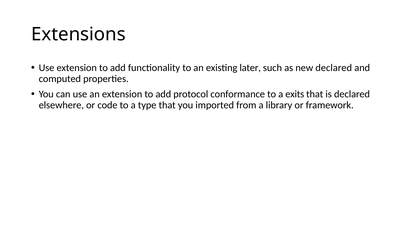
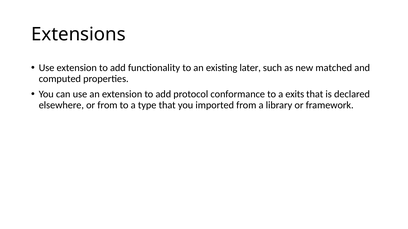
new declared: declared -> matched (334, 68)
or code: code -> from (107, 105)
